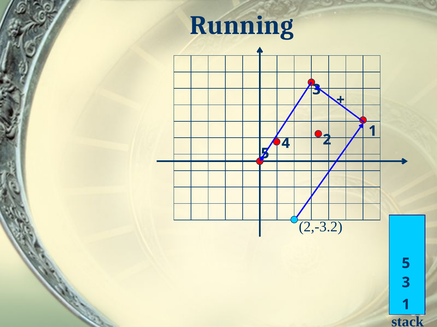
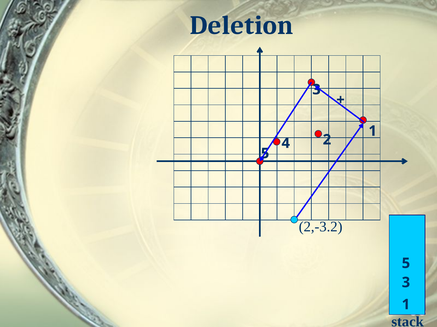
Running: Running -> Deletion (242, 25)
